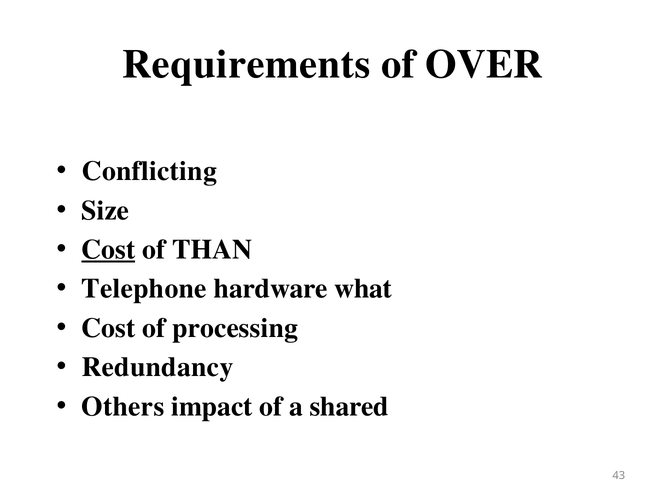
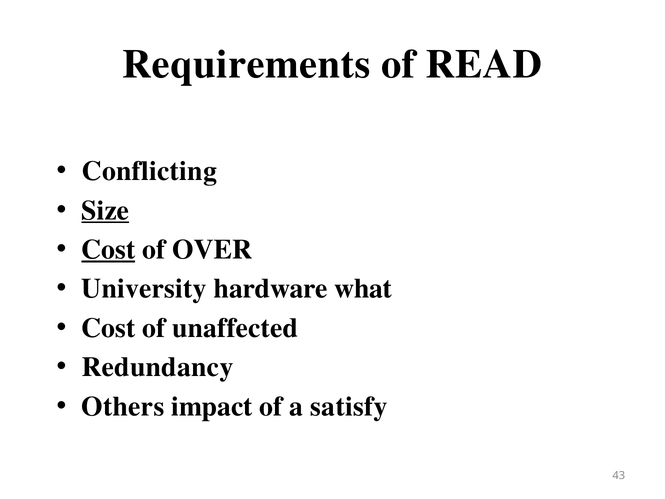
OVER: OVER -> READ (484, 64)
Size underline: none -> present (105, 210)
THAN: THAN -> OVER (212, 250)
Telephone: Telephone -> University (144, 289)
processing: processing -> unaffected (235, 328)
shared: shared -> satisfy (349, 406)
